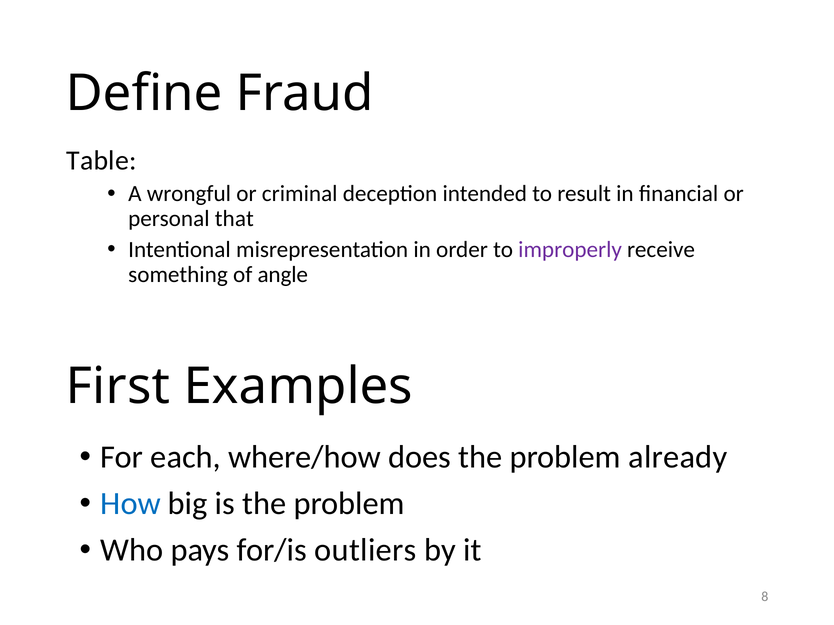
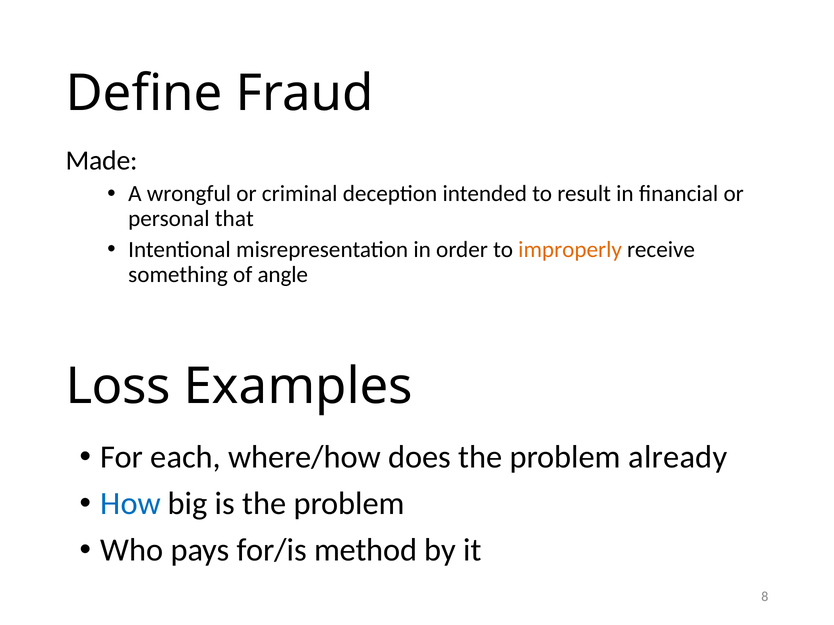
Table: Table -> Made (102, 161)
improperly colour: purple -> orange (570, 250)
First: First -> Loss (118, 387)
outliers: outliers -> method (366, 551)
